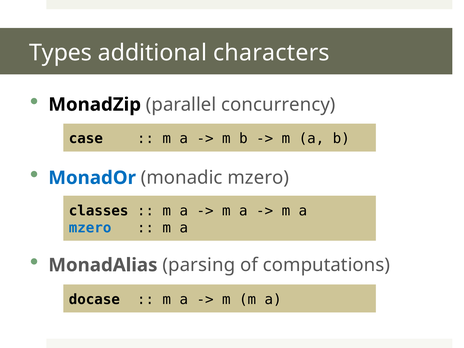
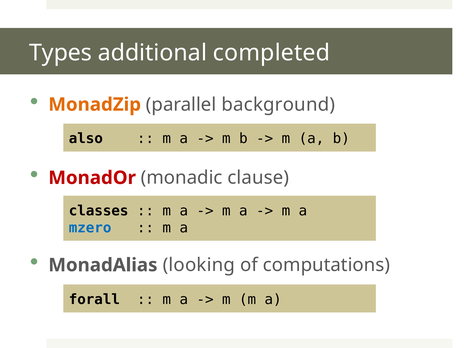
characters: characters -> completed (272, 53)
MonadZip colour: black -> orange (95, 105)
concurrency: concurrency -> background (278, 105)
case: case -> also (86, 139)
MonadOr colour: blue -> red (92, 178)
monadic mzero: mzero -> clause (258, 178)
parsing: parsing -> looking (199, 265)
docase: docase -> forall (94, 299)
